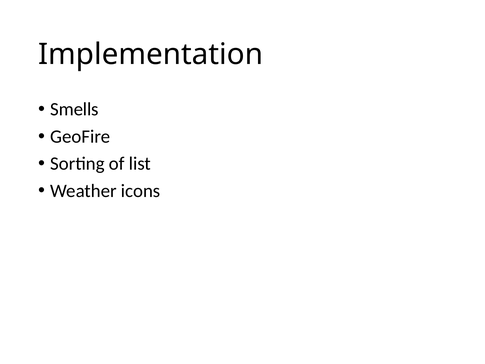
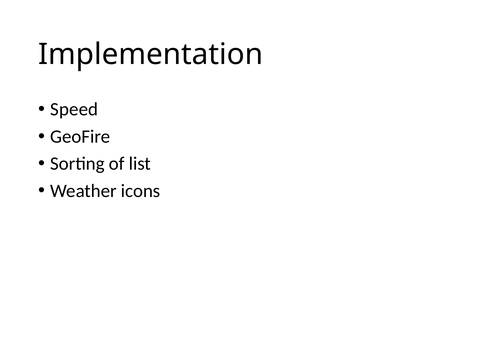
Smells: Smells -> Speed (74, 109)
